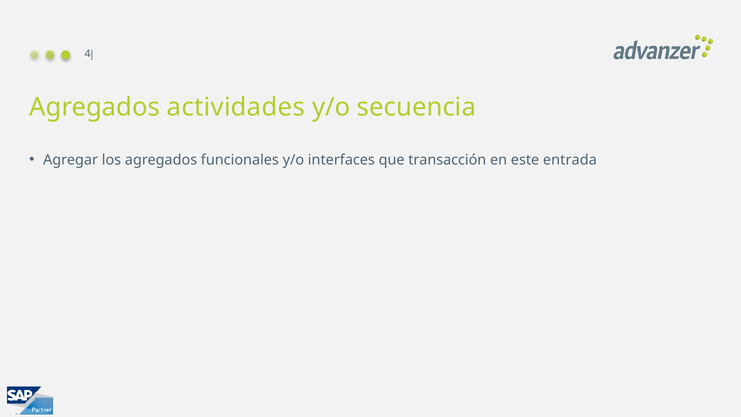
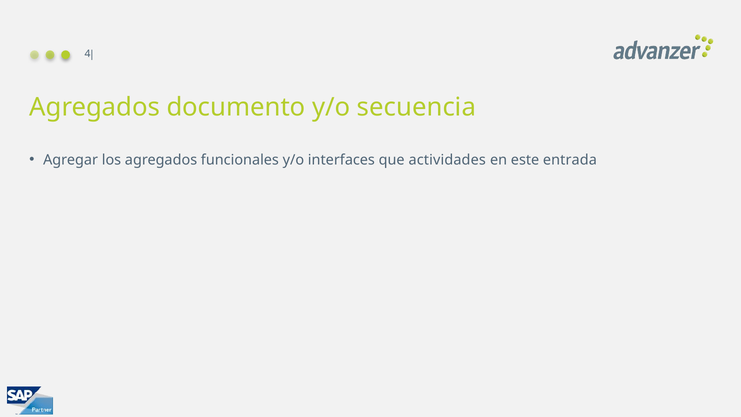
actividades: actividades -> documento (236, 107)
transacción: transacción -> actividades (447, 160)
